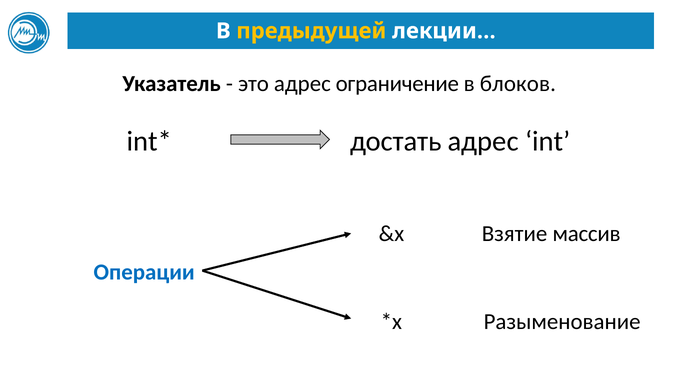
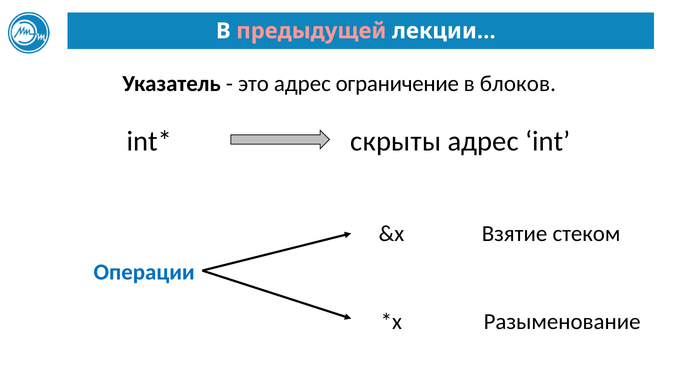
предыдущей colour: yellow -> pink (311, 31)
достать: достать -> скрыты (396, 141)
массив: массив -> стеком (586, 234)
